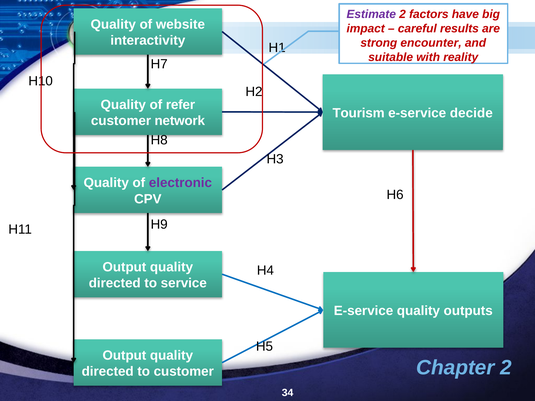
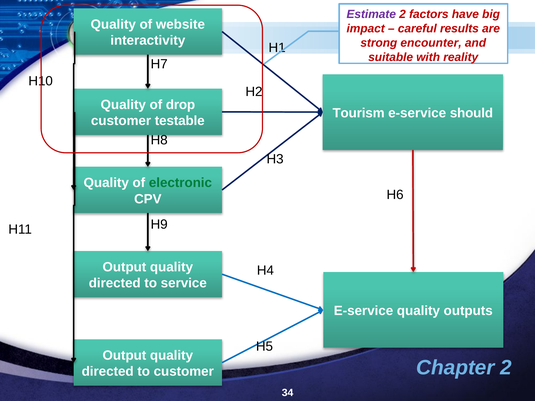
refer: refer -> drop (180, 105)
decide: decide -> should (471, 113)
network: network -> testable (180, 121)
electronic colour: purple -> green (180, 183)
